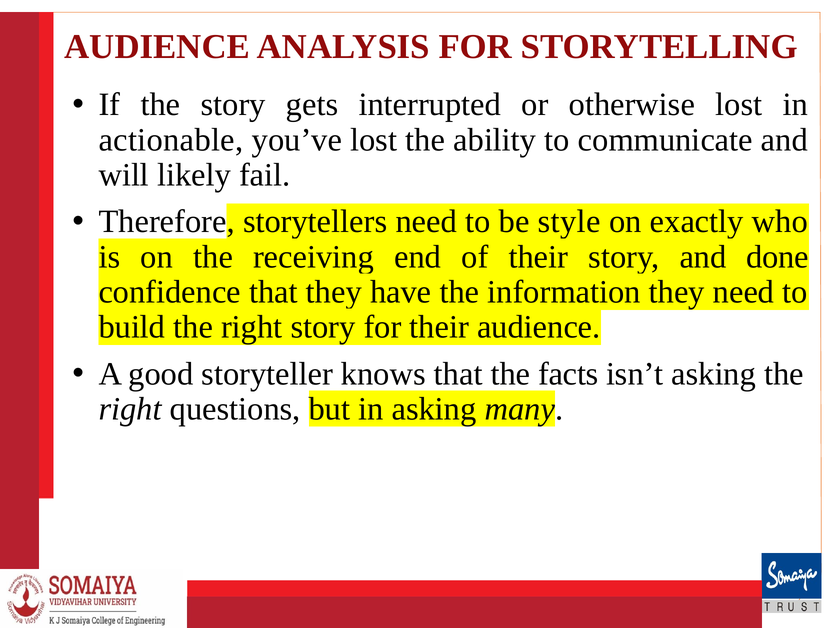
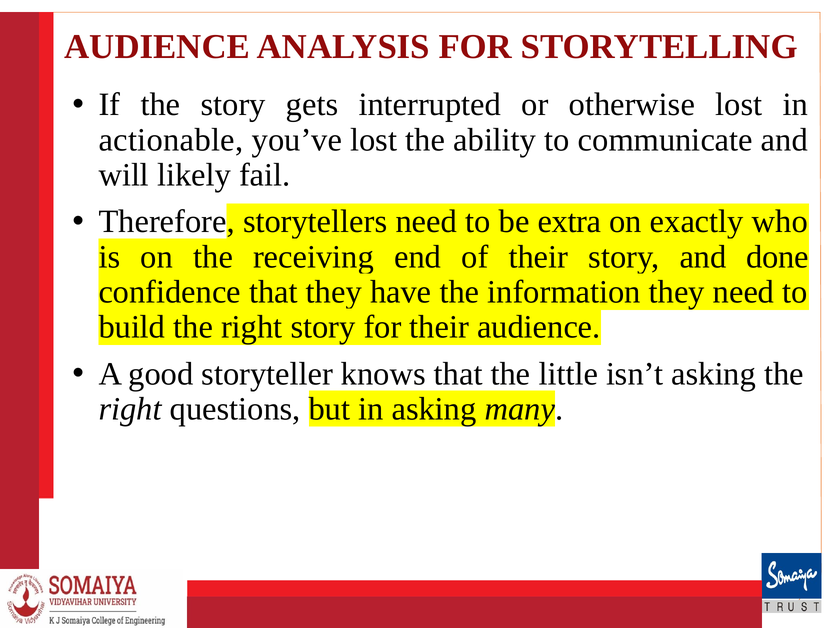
style: style -> extra (569, 222)
facts: facts -> little (568, 374)
